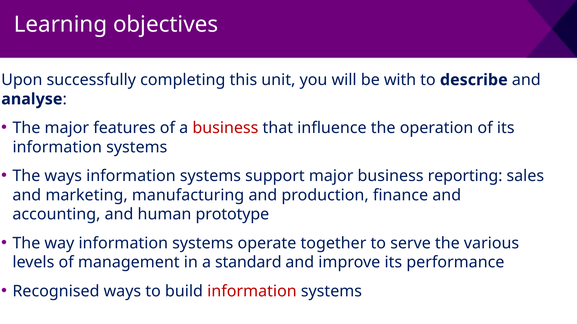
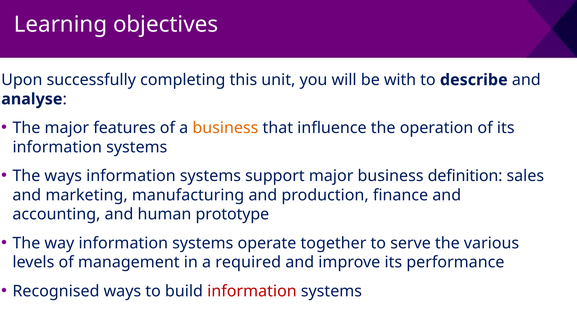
business colour: red -> orange (225, 128)
reporting: reporting -> definition (465, 176)
standard: standard -> required (248, 263)
